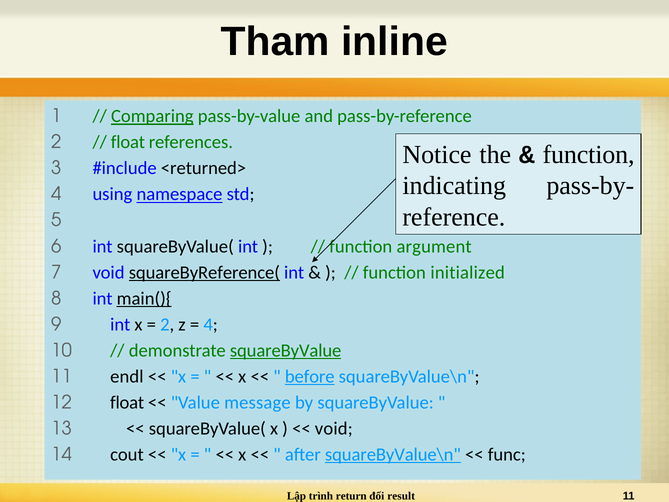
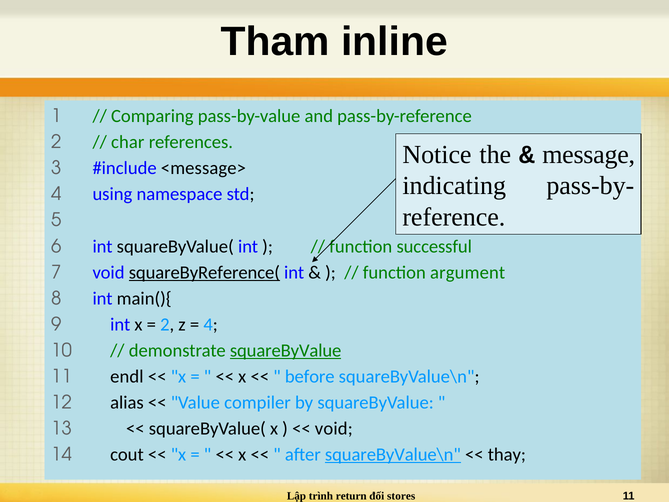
Comparing underline: present -> none (152, 116)
float: float -> char (128, 142)
function: function -> message (589, 155)
<returned>: <returned> -> <message> (203, 168)
namespace underline: present -> none (179, 194)
argument: argument -> successful (434, 246)
initialized: initialized -> argument (468, 272)
main(){ underline: present -> none (144, 298)
before underline: present -> none (310, 376)
12 float: float -> alias (127, 402)
message: message -> compiler (257, 402)
func: func -> thay (507, 454)
result: result -> stores (401, 496)
